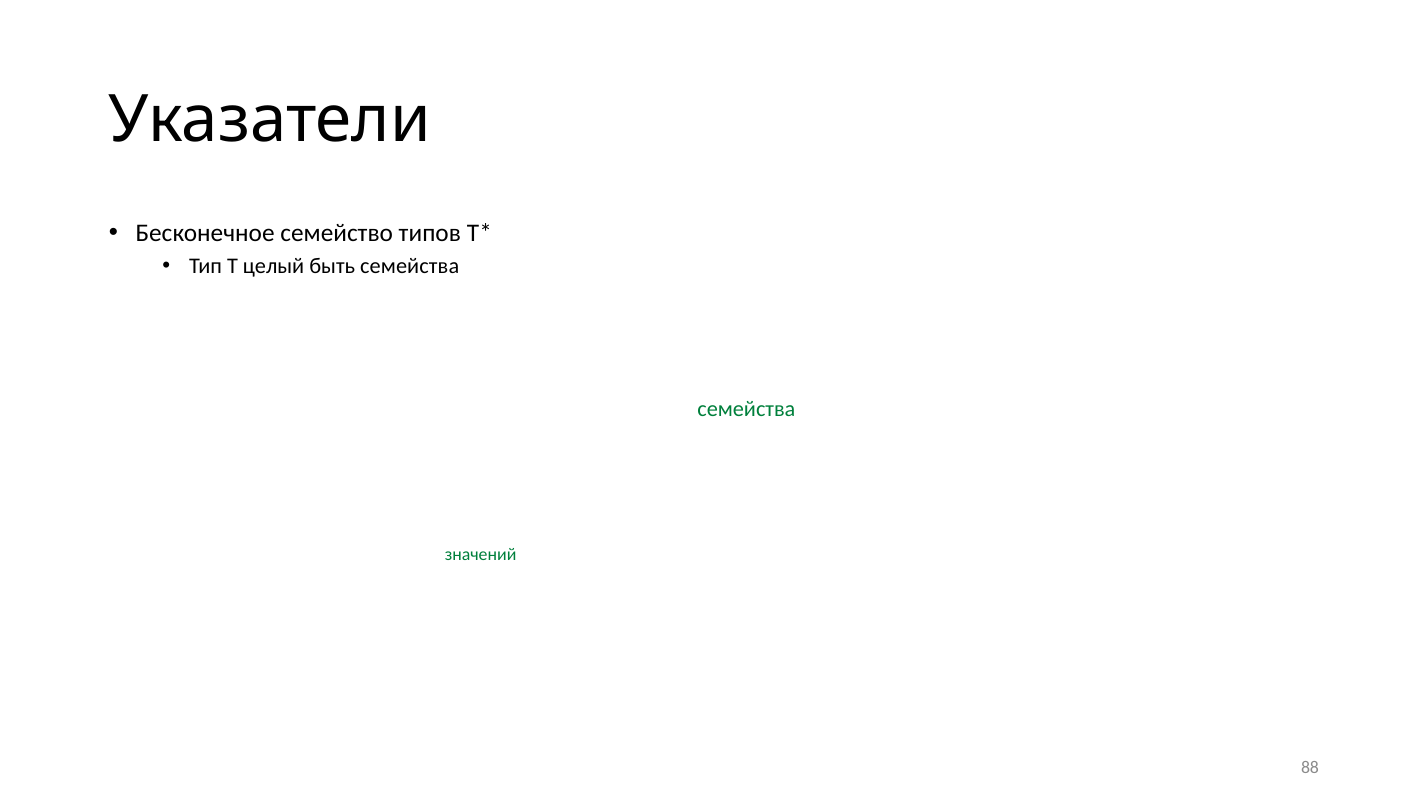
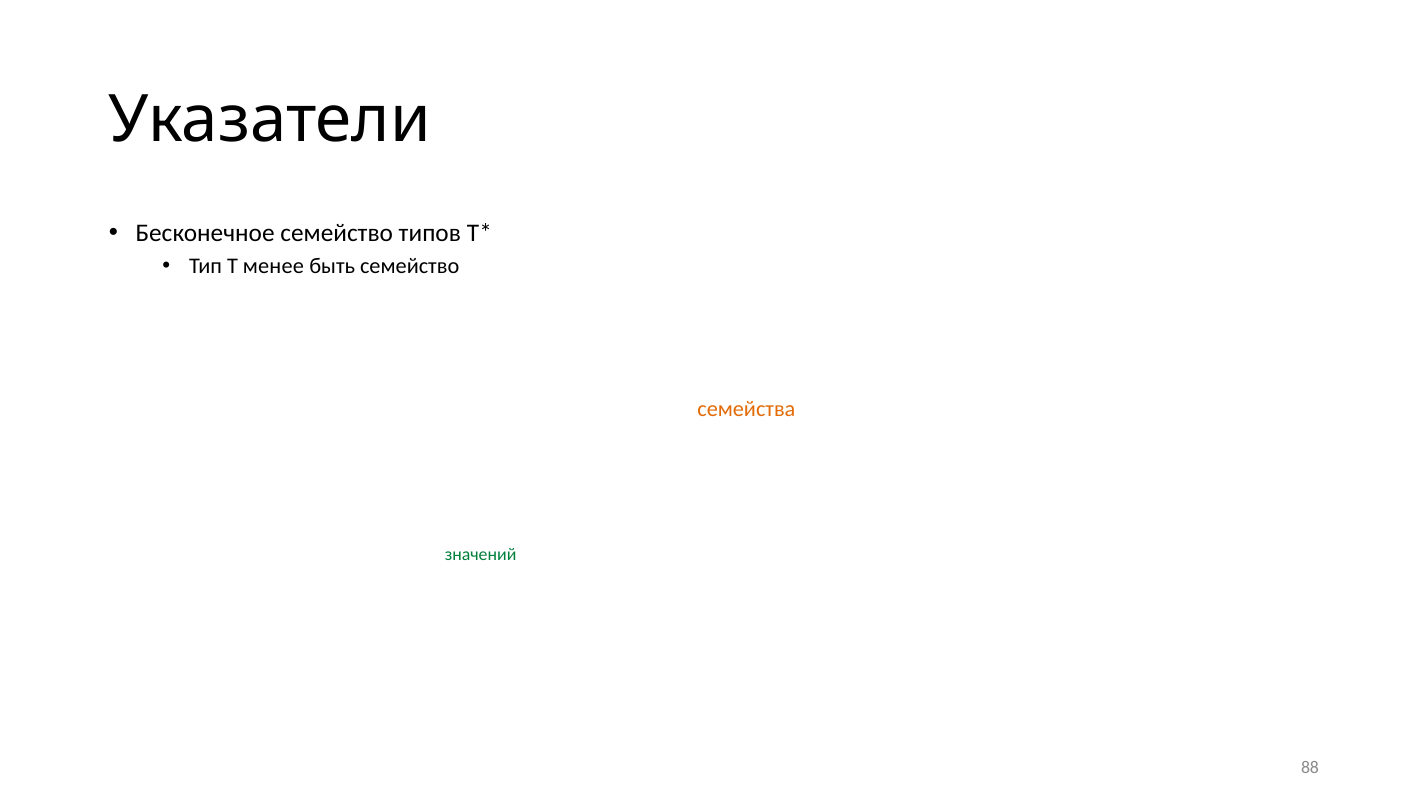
целый: целый -> менее (273, 266)
быть семейства: семейства -> семейство (410, 266)
семейства colour: green -> orange (746, 409)
